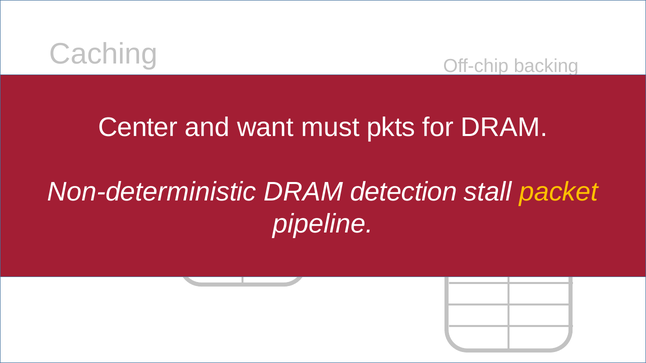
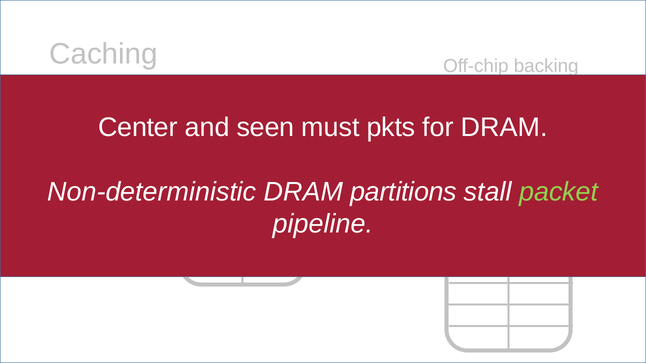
want: want -> seen (266, 127)
detection: detection -> partitions (404, 192)
packet colour: yellow -> light green (559, 192)
